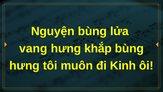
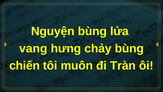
khắp: khắp -> chảy (98, 48)
hưng: hưng -> chiến (25, 65)
Kinh: Kinh -> Tràn (123, 65)
